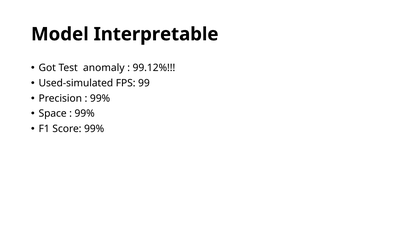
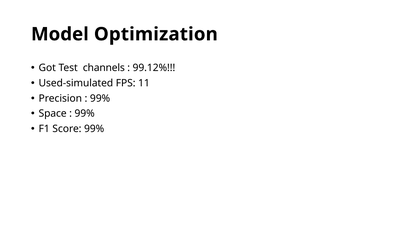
Interpretable: Interpretable -> Optimization (156, 34)
anomaly: anomaly -> channels (104, 68)
99: 99 -> 11 (144, 83)
